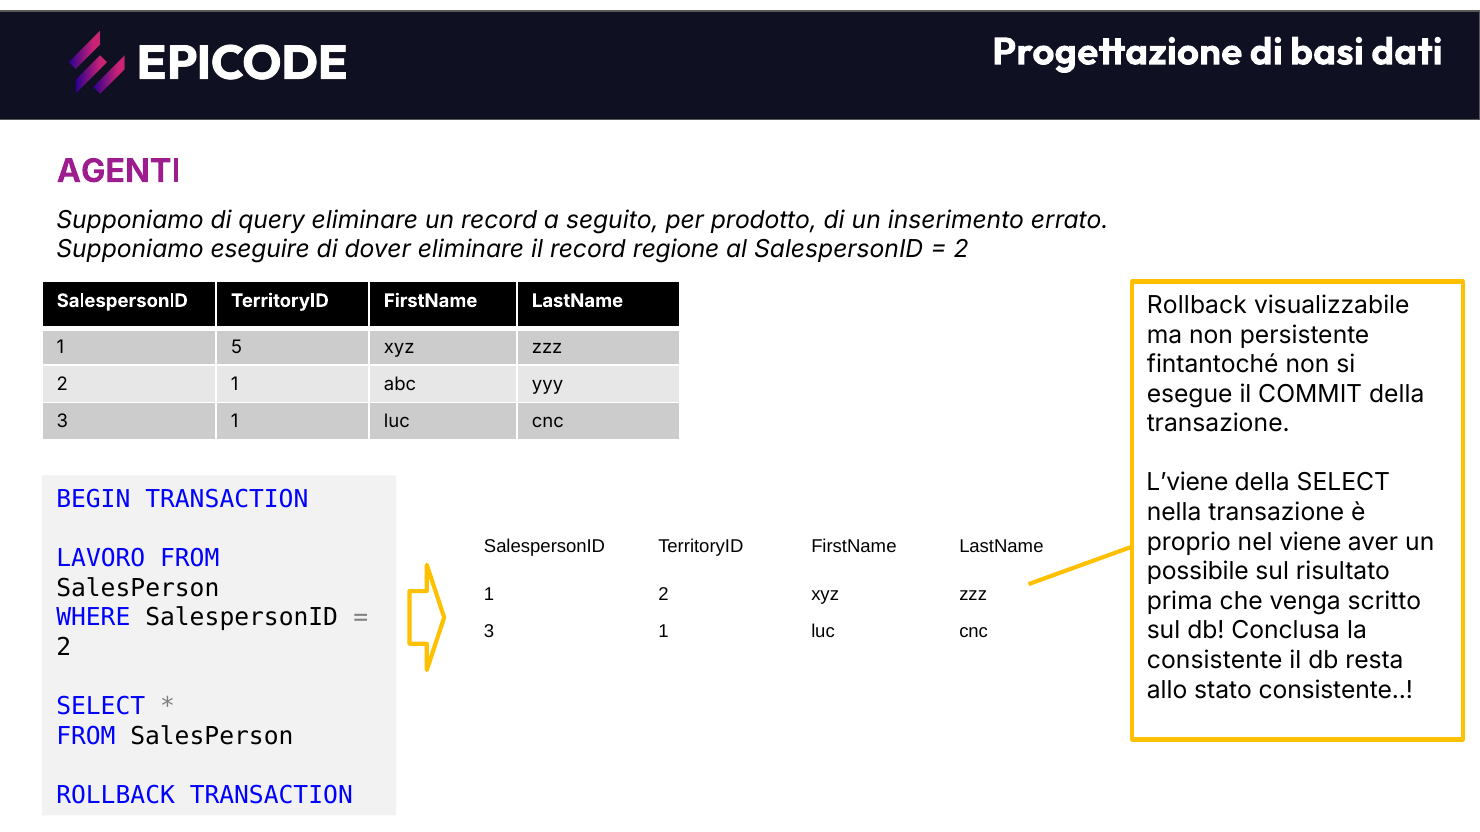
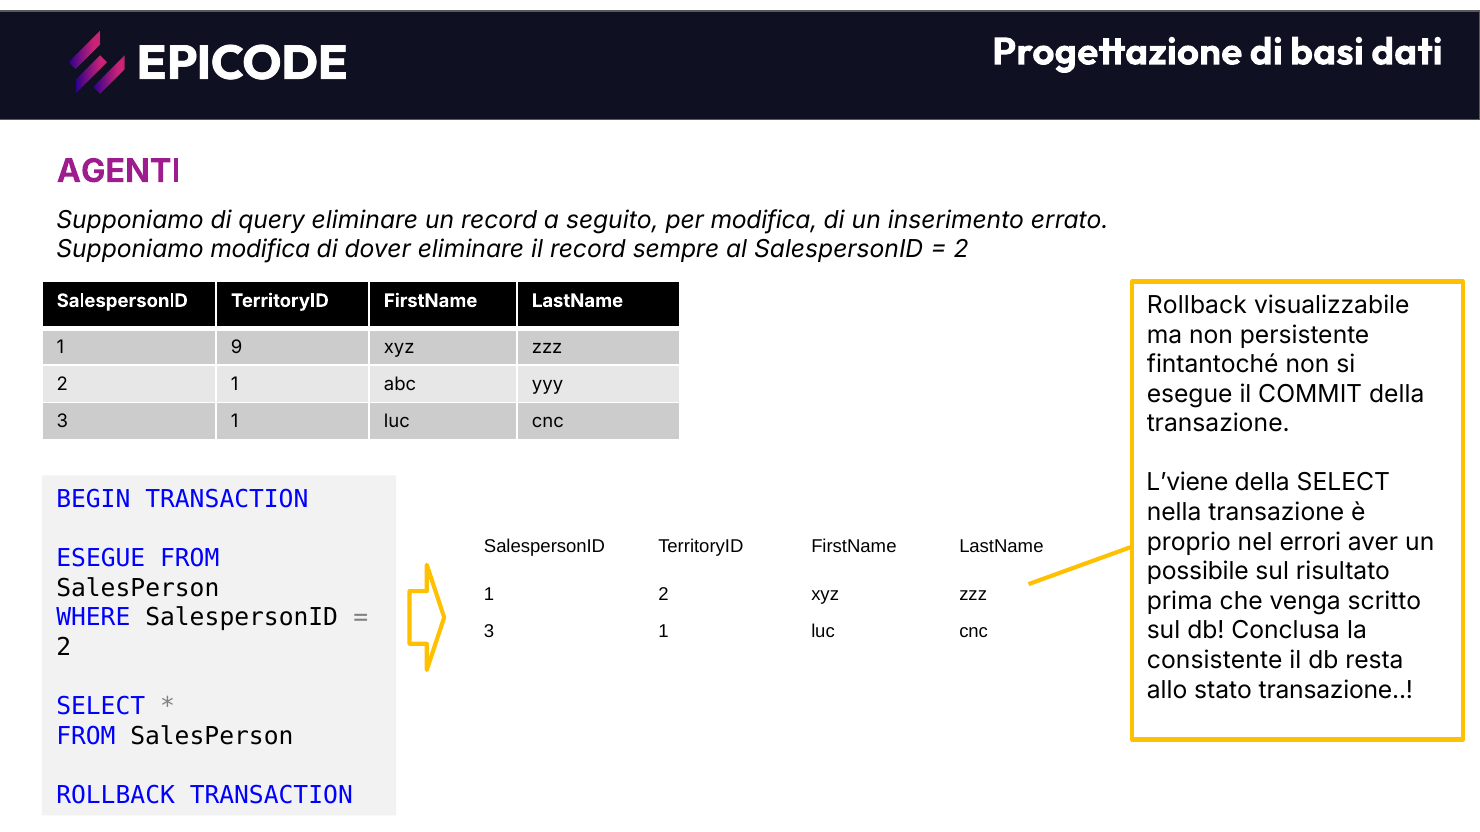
per prodotto: prodotto -> modifica (764, 220)
Supponiamo eseguire: eseguire -> modifica (260, 250)
regione: regione -> sempre (676, 250)
5: 5 -> 9 (237, 348)
viene: viene -> errori (1310, 542)
LAVORO: LAVORO -> ESEGUE (101, 559)
stato consistente: consistente -> transazione (1336, 690)
